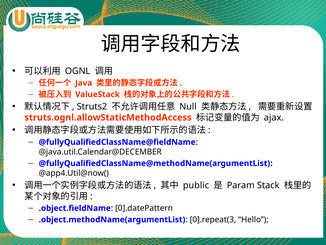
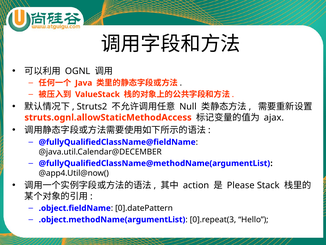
public: public -> action (196, 185)
Param: Param -> Please (241, 185)
